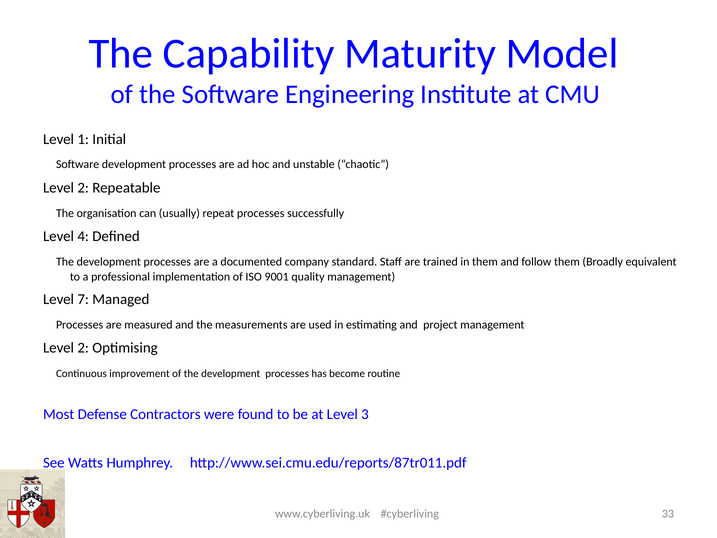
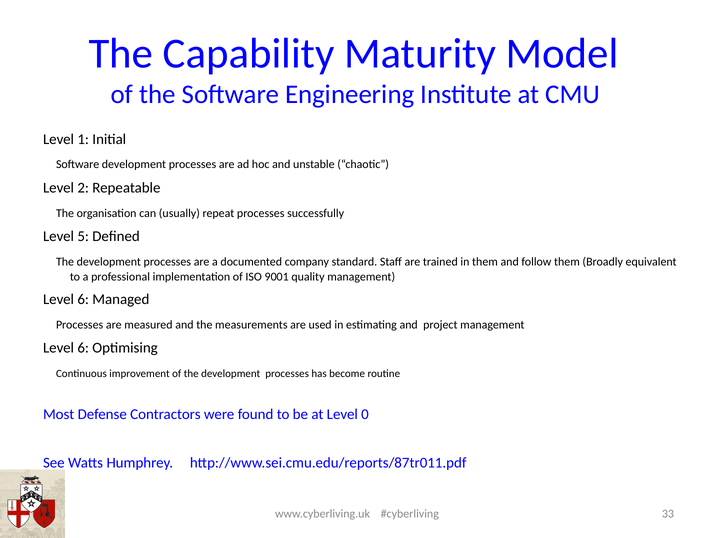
4: 4 -> 5 (83, 236)
7: 7 -> 6 (83, 299)
2: 2 -> 6 (83, 348)
3: 3 -> 0 (365, 414)
